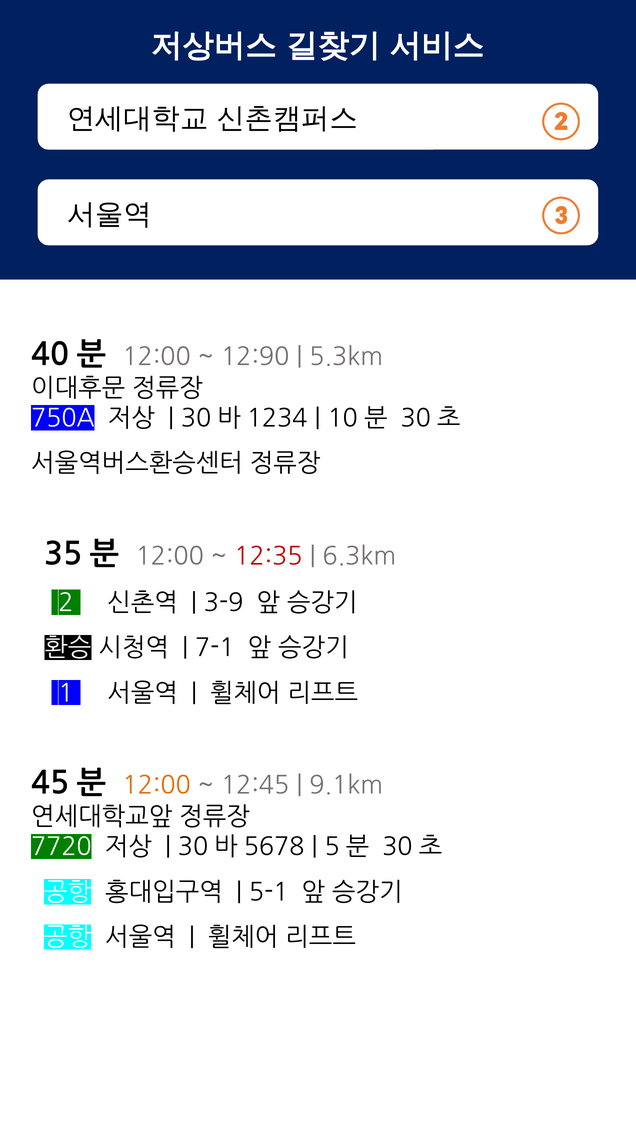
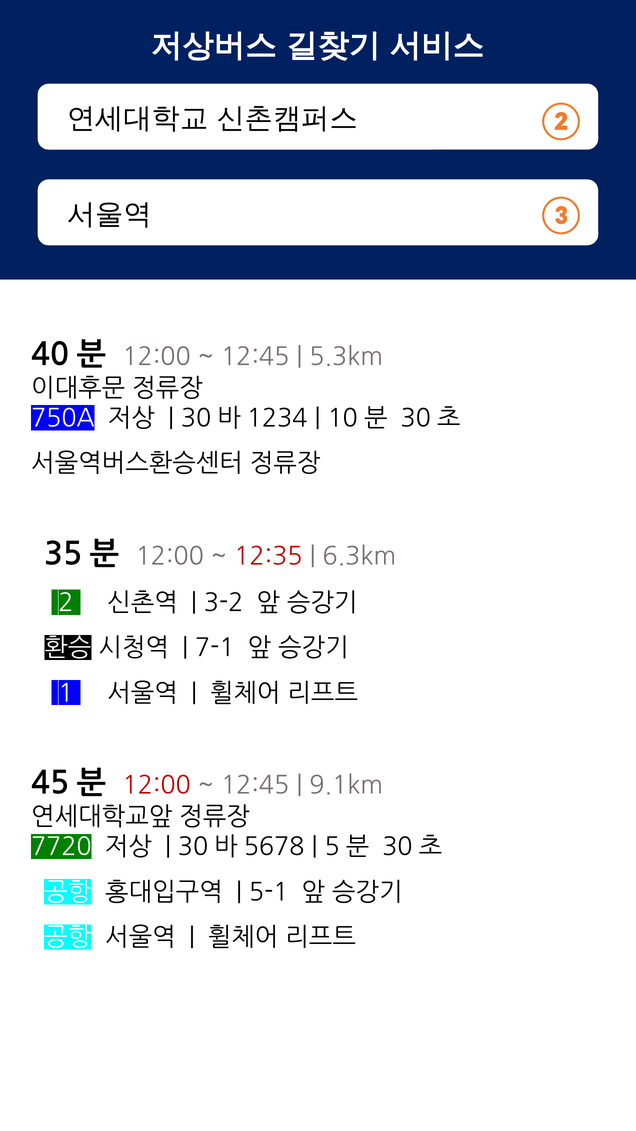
12:90: 12:90 -> 12:45 (255, 357)
3-9: 3-9 -> 3-2 (224, 603)
12:00 colour: orange -> red (157, 785)
